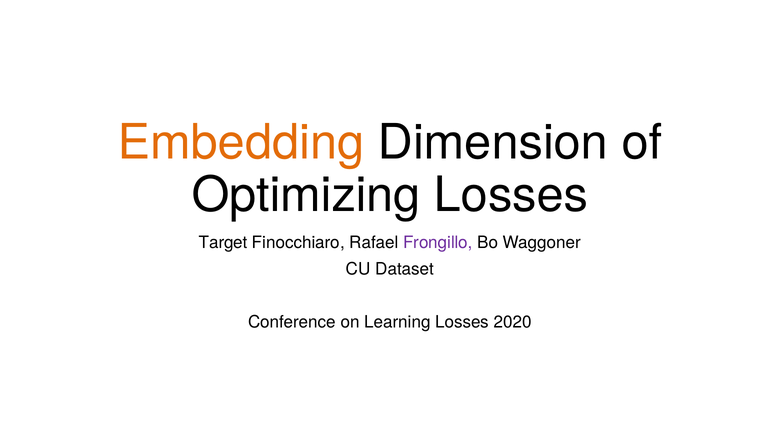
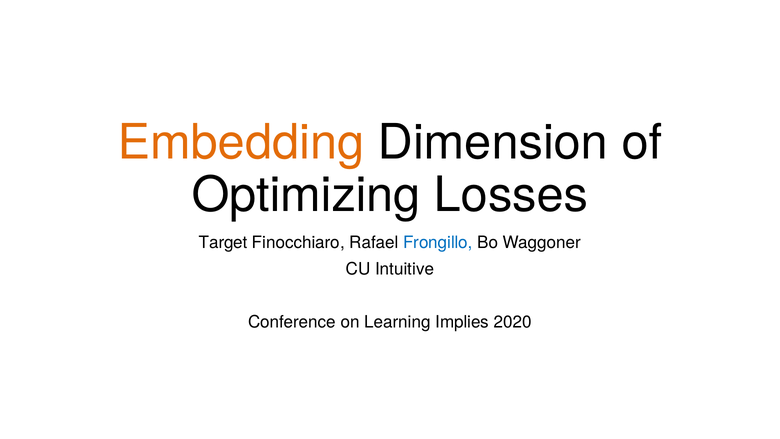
Frongillo colour: purple -> blue (438, 242)
Dataset: Dataset -> Intuitive (405, 269)
Learning Losses: Losses -> Implies (462, 322)
